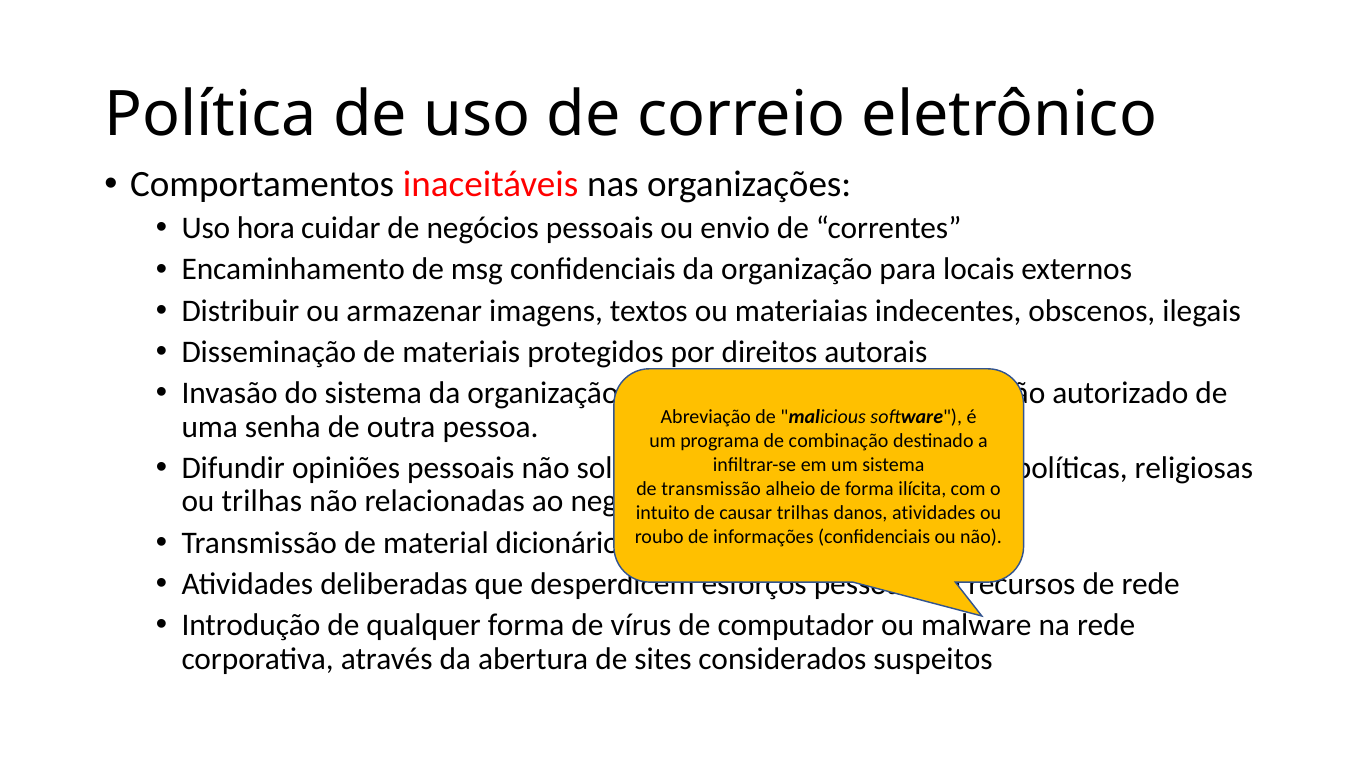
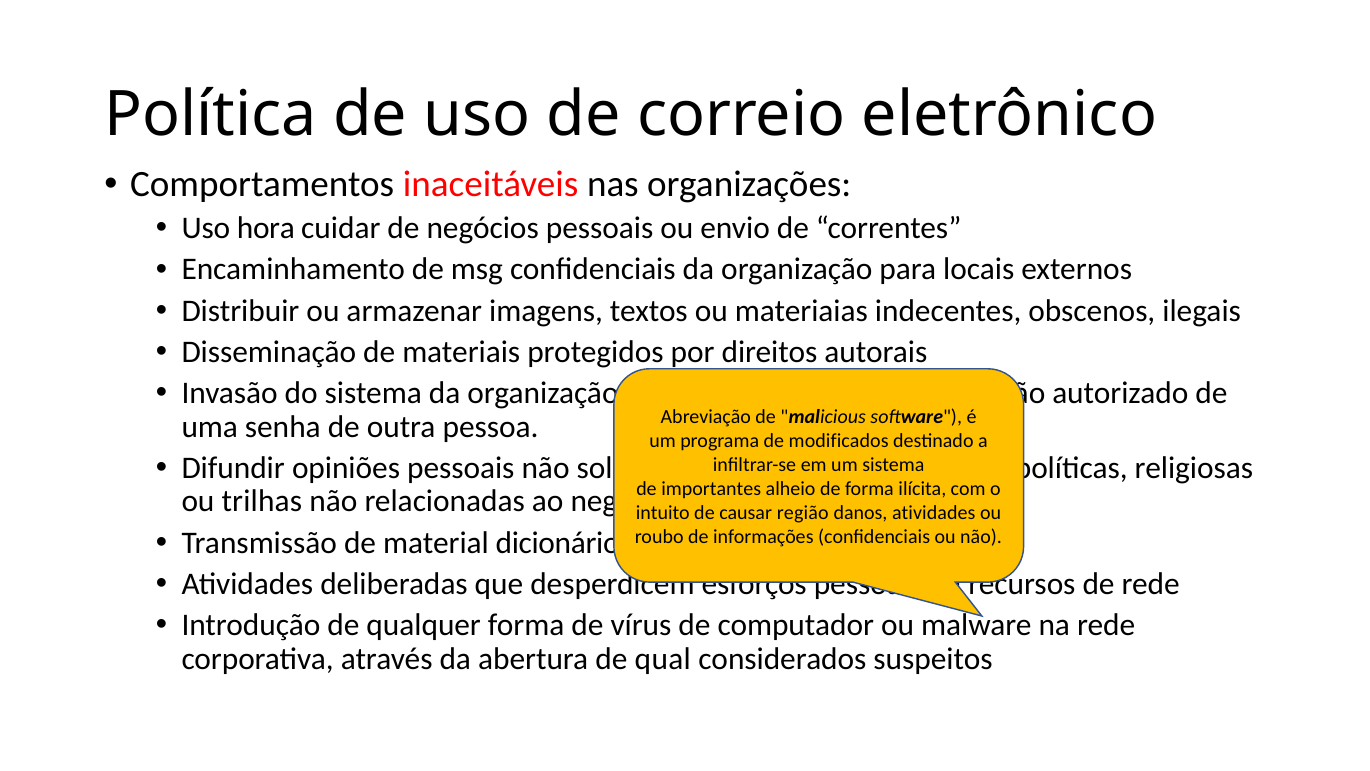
combinação: combinação -> modificados (839, 441)
transmissão: transmissão -> importantes (711, 489)
causar trilhas: trilhas -> região (803, 513)
sites: sites -> qual (663, 658)
